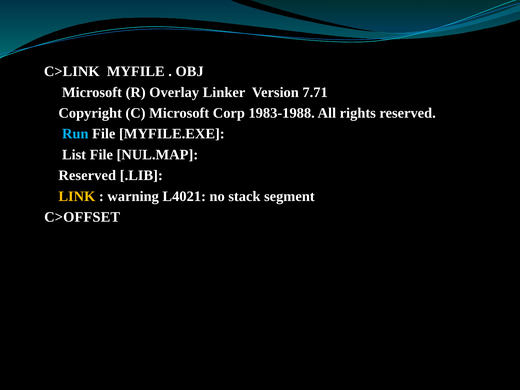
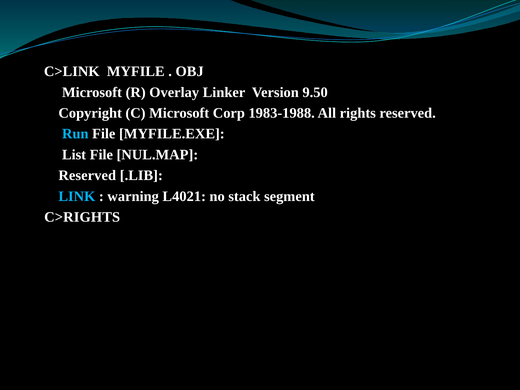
7.71: 7.71 -> 9.50 (315, 92)
LINK colour: yellow -> light blue (77, 196)
C>OFFSET: C>OFFSET -> C>RIGHTS (82, 217)
